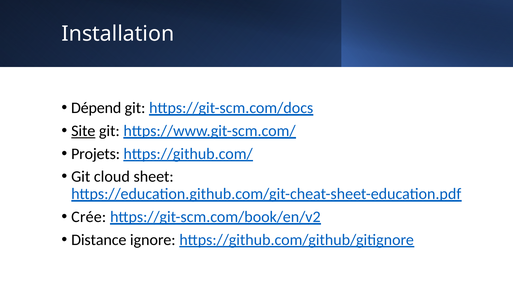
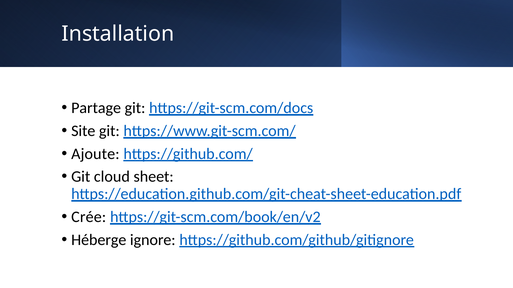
Dépend: Dépend -> Partage (96, 108)
Site underline: present -> none (83, 131)
Projets: Projets -> Ajoute (95, 154)
Distance: Distance -> Héberge (99, 240)
